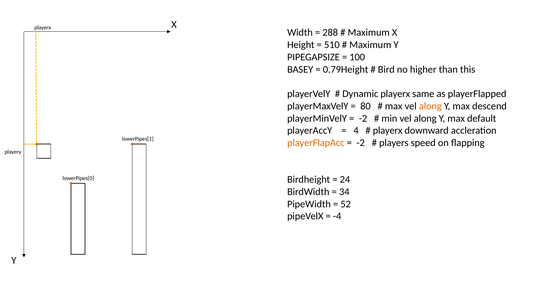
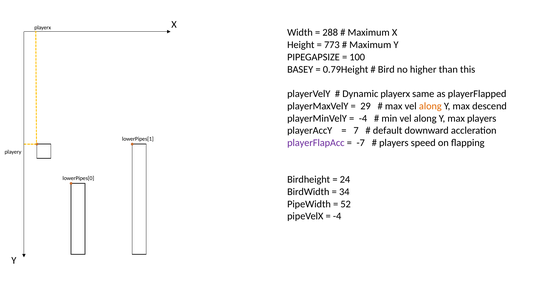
510: 510 -> 773 (332, 45)
80: 80 -> 29 (366, 106)
-2: -2 -> -4 (363, 119)
max default: default -> players (482, 119)
4: 4 -> 7 (356, 131)
playerx: playerx -> default (388, 131)
playerFlapAcc colour: orange -> purple (316, 143)
-2: -2 -> -7 (361, 143)
